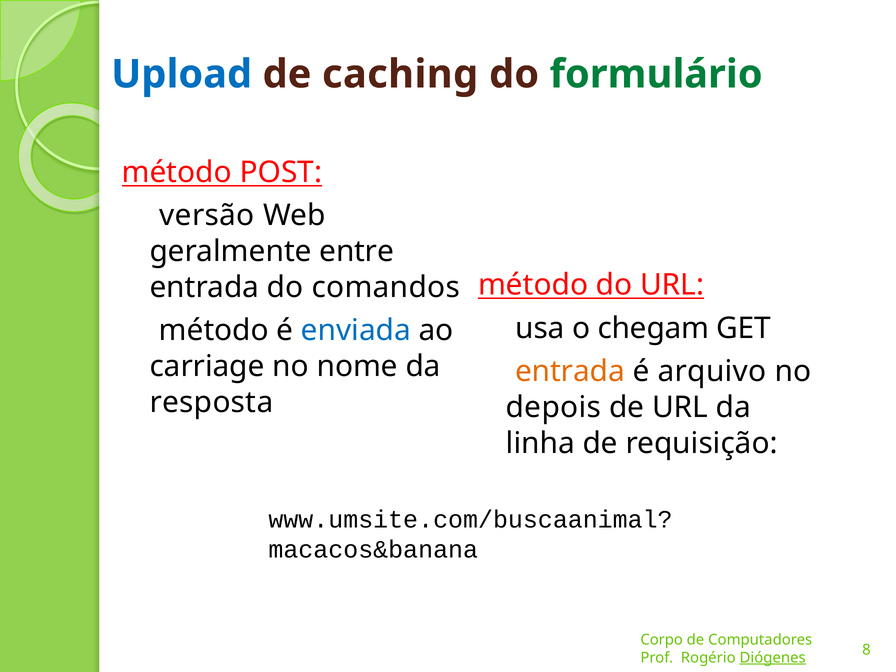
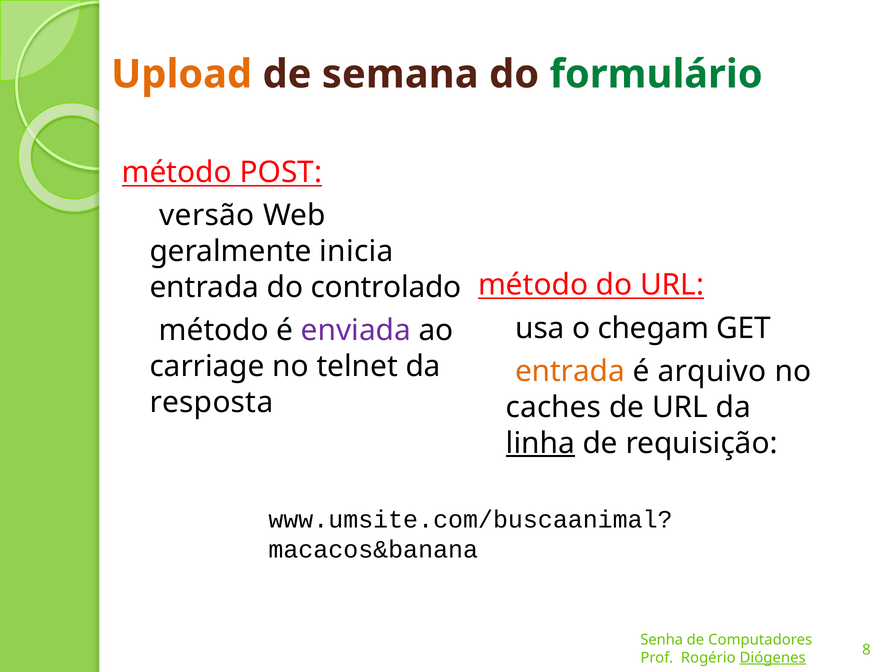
Upload colour: blue -> orange (182, 74)
caching: caching -> semana (400, 74)
entre: entre -> inicia (356, 251)
comandos: comandos -> controlado (386, 287)
enviada colour: blue -> purple (356, 331)
nome: nome -> telnet (357, 366)
depois: depois -> caches (554, 407)
linha underline: none -> present (540, 443)
Corpo: Corpo -> Senha (662, 640)
